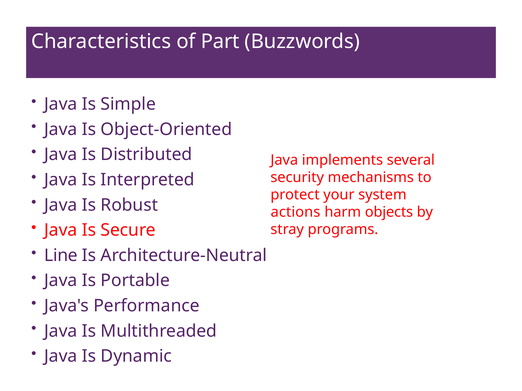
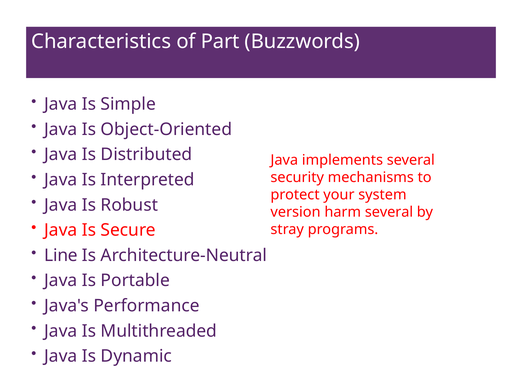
actions: actions -> version (296, 212)
harm objects: objects -> several (389, 212)
